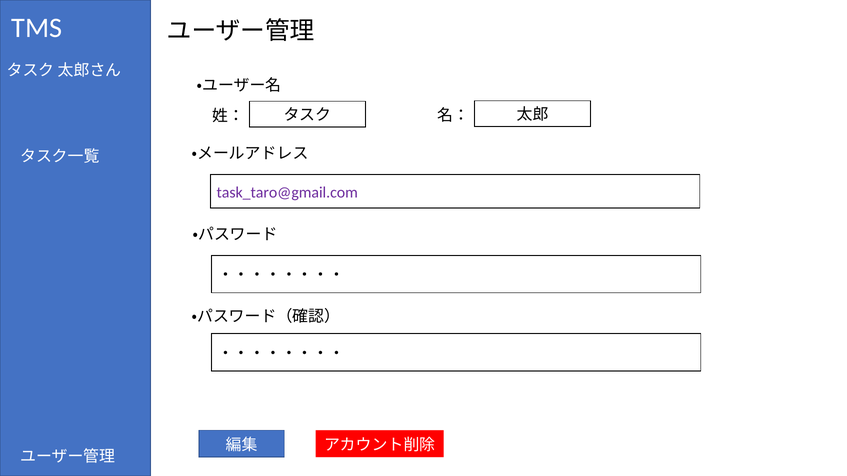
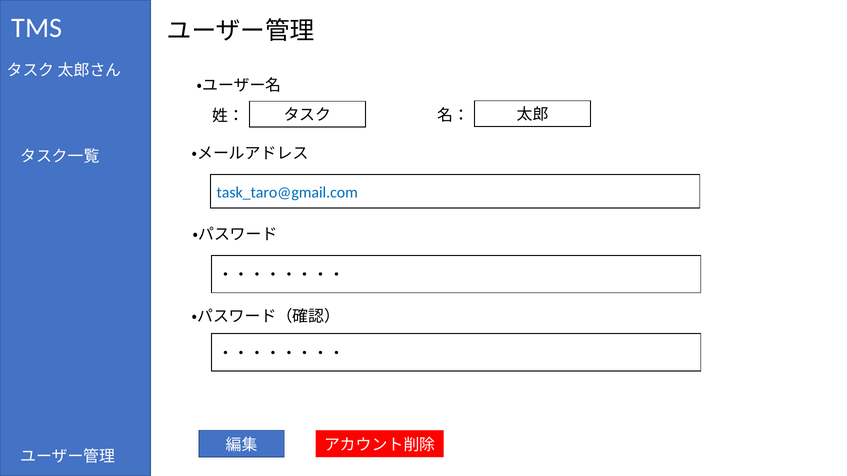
task_taro@gmail.com colour: purple -> blue (287, 193)
